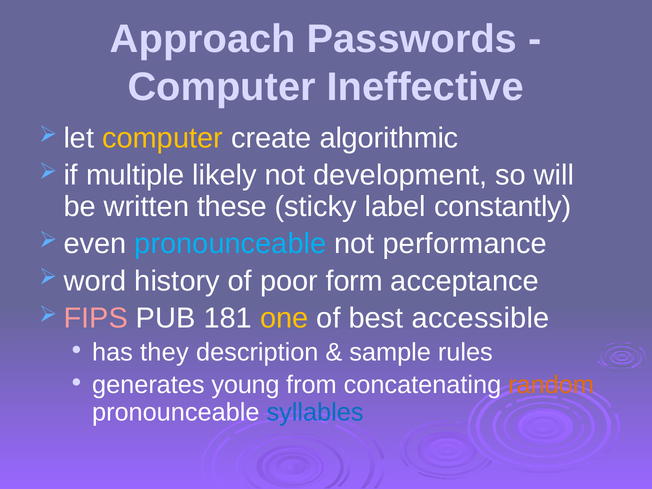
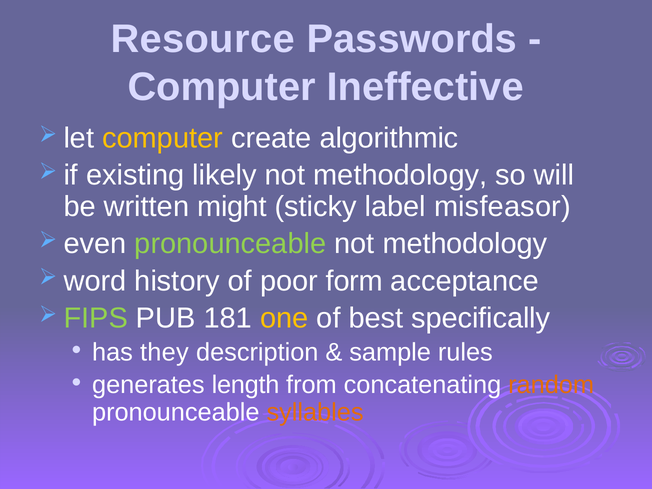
Approach: Approach -> Resource (203, 39)
multiple: multiple -> existing (135, 175)
likely not development: development -> methodology (400, 175)
these: these -> might (232, 207)
constantly: constantly -> misfeasor (502, 207)
pronounceable colour: light blue -> light green (230, 244)
performance: performance -> methodology (465, 244)
FIPS colour: pink -> light green (96, 318)
accessible: accessible -> specifically (481, 318)
young: young -> length (246, 385)
syllables colour: blue -> orange (315, 412)
